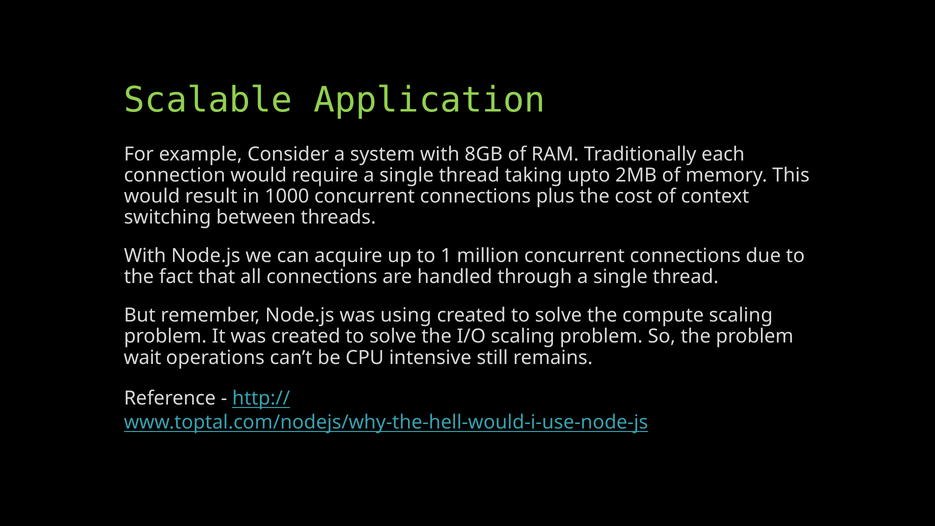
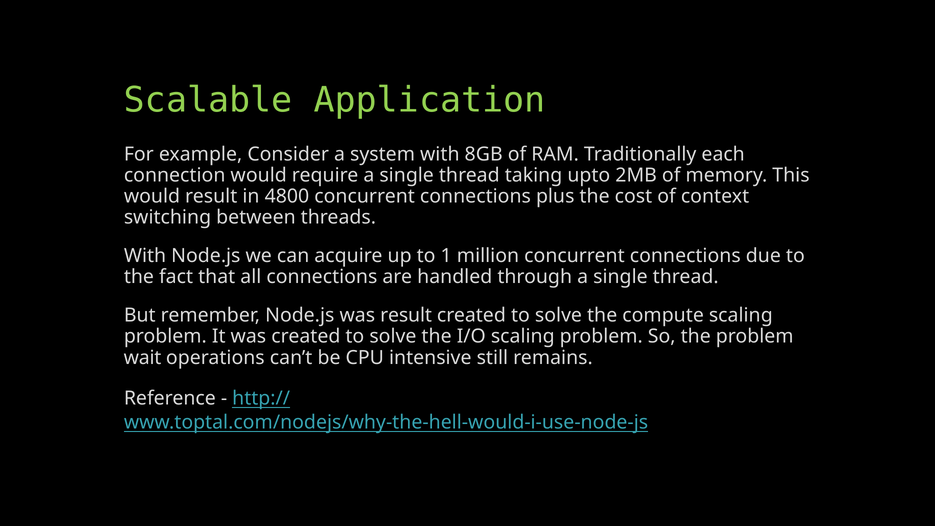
1000: 1000 -> 4800 (287, 196)
was using: using -> result (406, 315)
